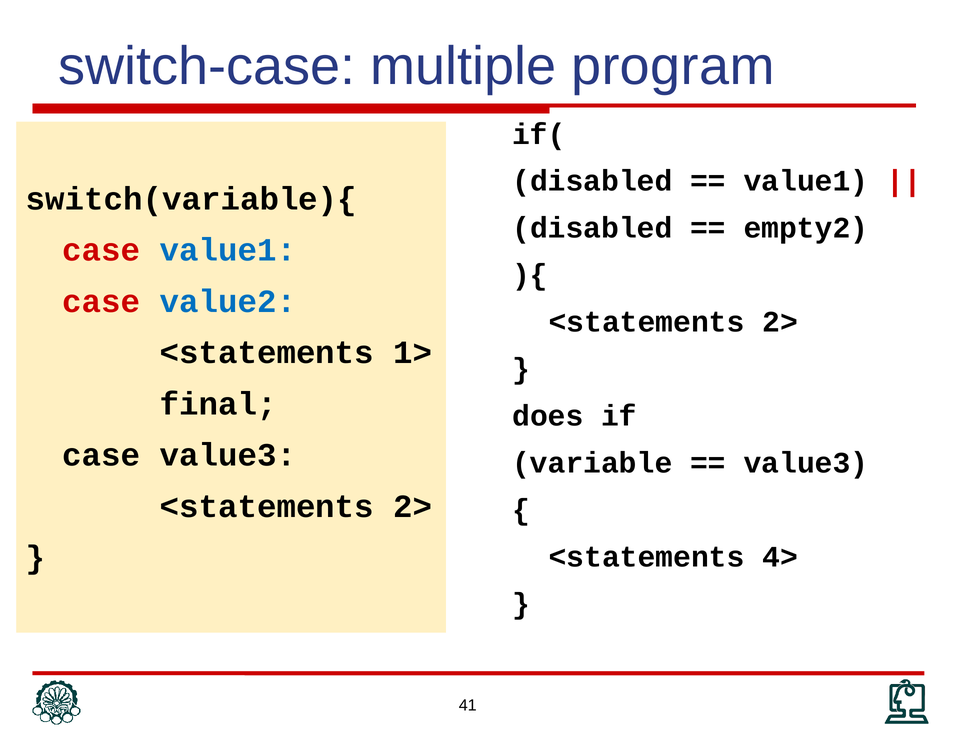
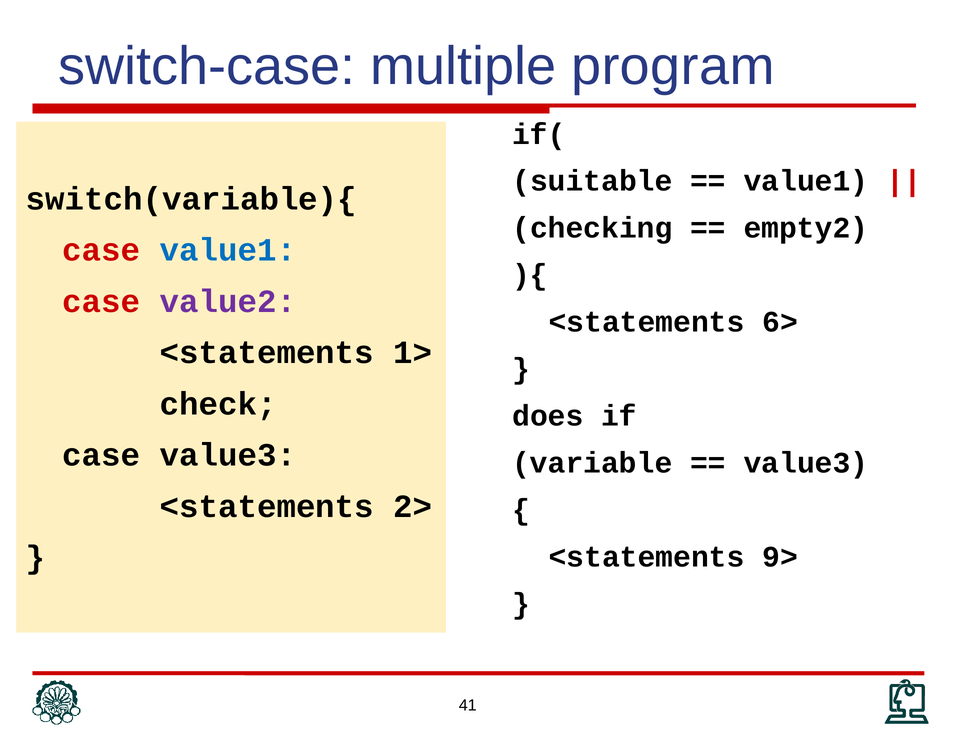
disabled: disabled -> suitable (592, 181)
disabled: disabled -> checking (592, 228)
value2 colour: blue -> purple (228, 301)
2>: 2> -> 6> (780, 322)
final: final -> check (218, 404)
4>: 4> -> 9> (780, 557)
